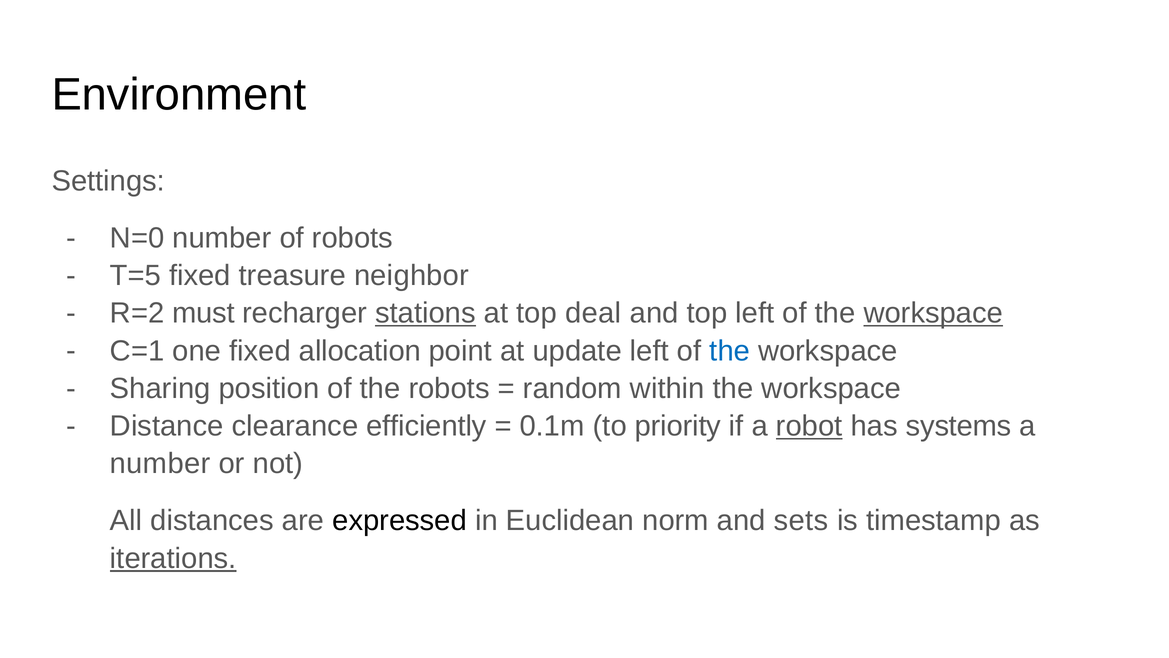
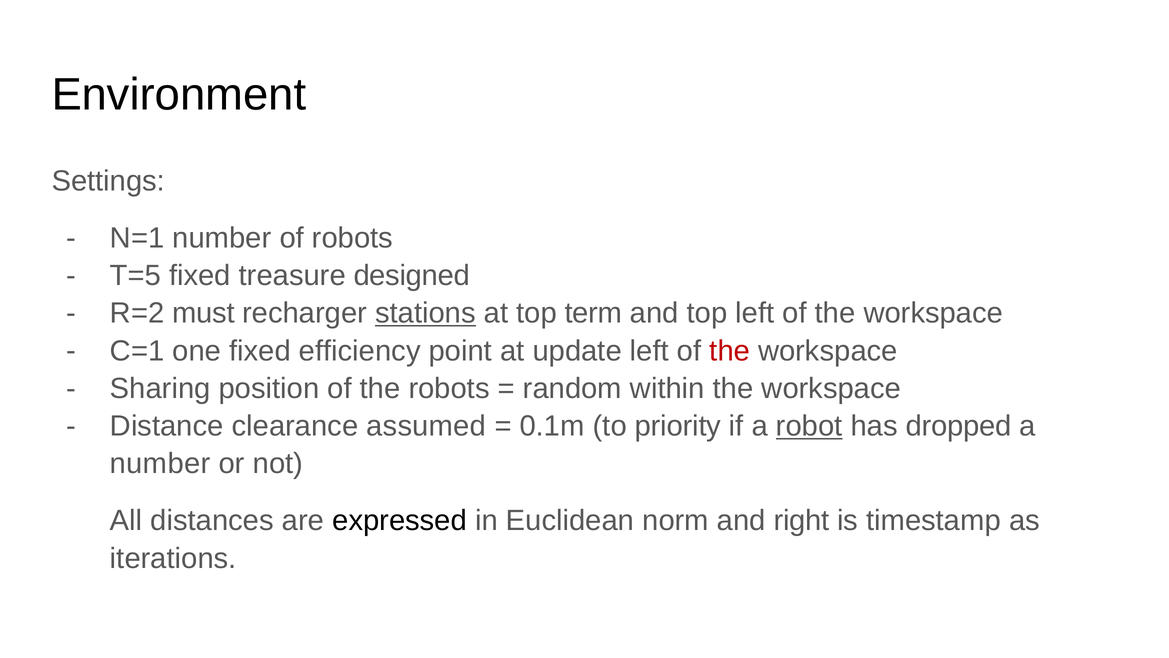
N=0: N=0 -> N=1 (137, 238)
neighbor: neighbor -> designed (412, 275)
deal: deal -> term (593, 313)
workspace underline: present -> none (933, 313)
allocation: allocation -> efficiency (360, 351)
the colour: blue -> red (730, 351)
efficiently: efficiently -> assumed (426, 426)
systems: systems -> dropped (959, 426)
sets: sets -> right (802, 521)
iterations underline: present -> none (173, 558)
